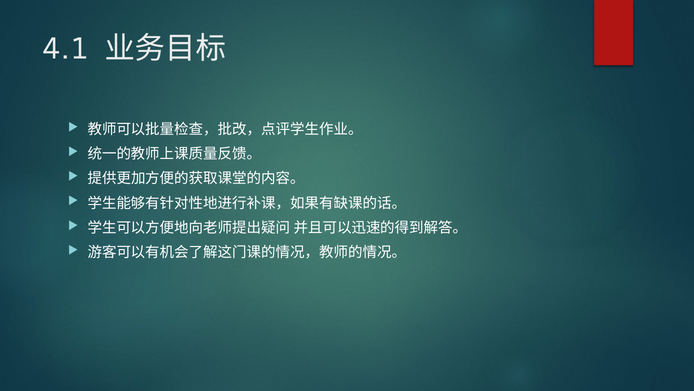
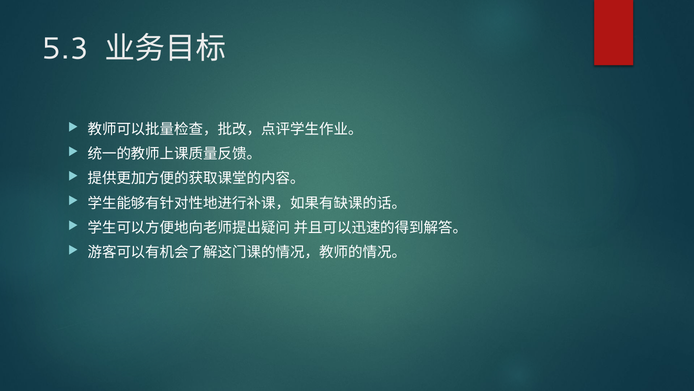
4.1: 4.1 -> 5.3 (65, 49)
